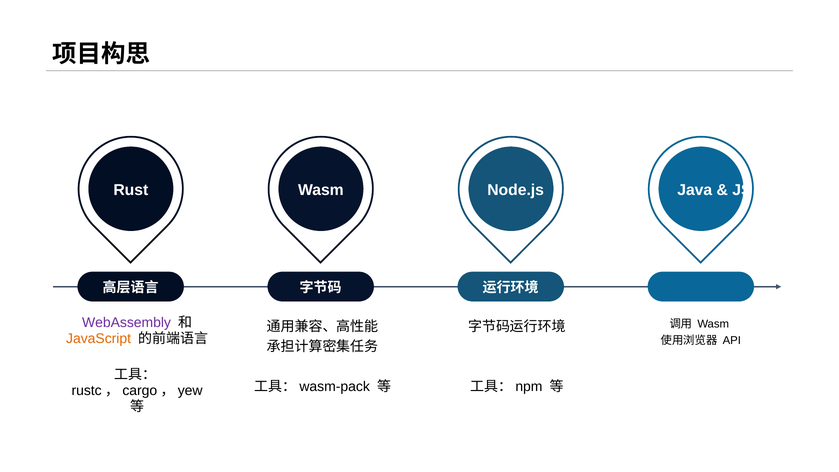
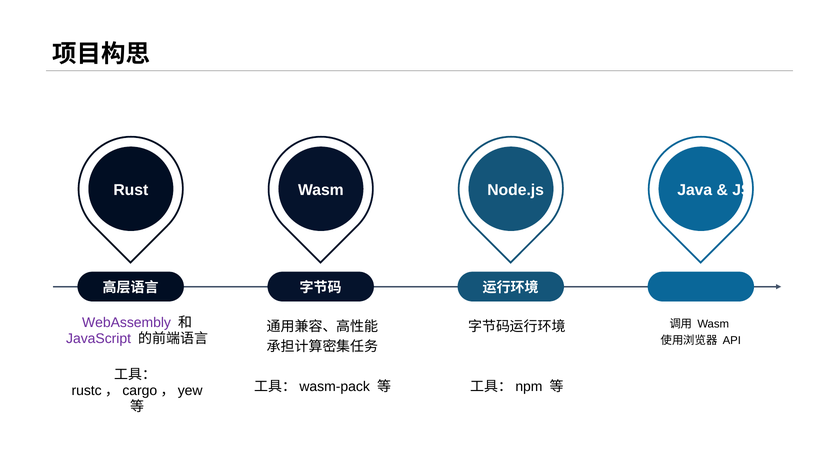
JavaScript colour: orange -> purple (99, 338)
